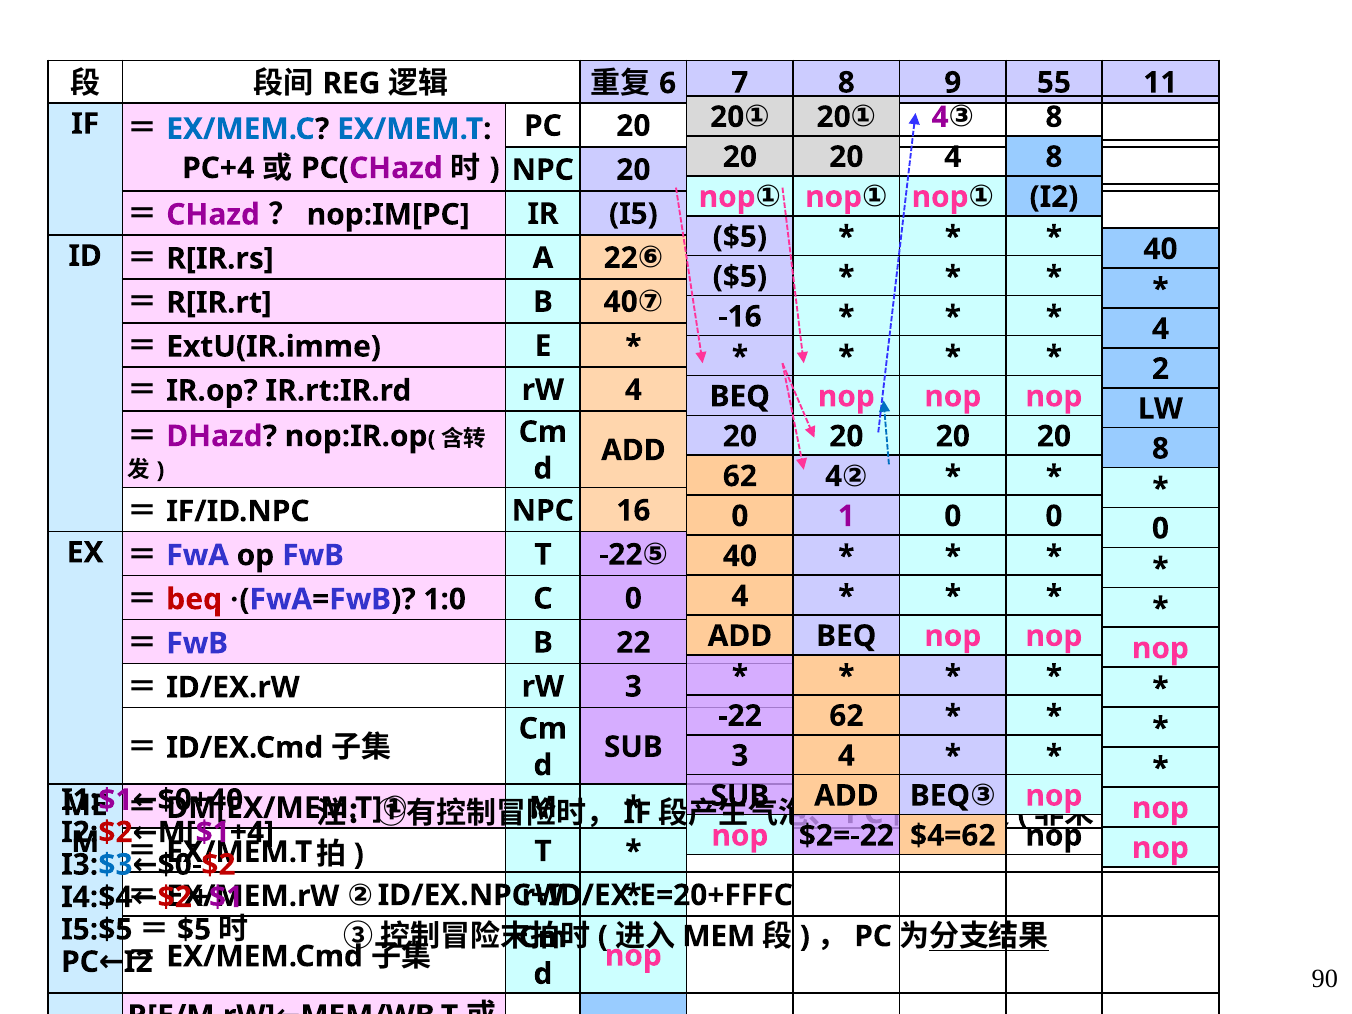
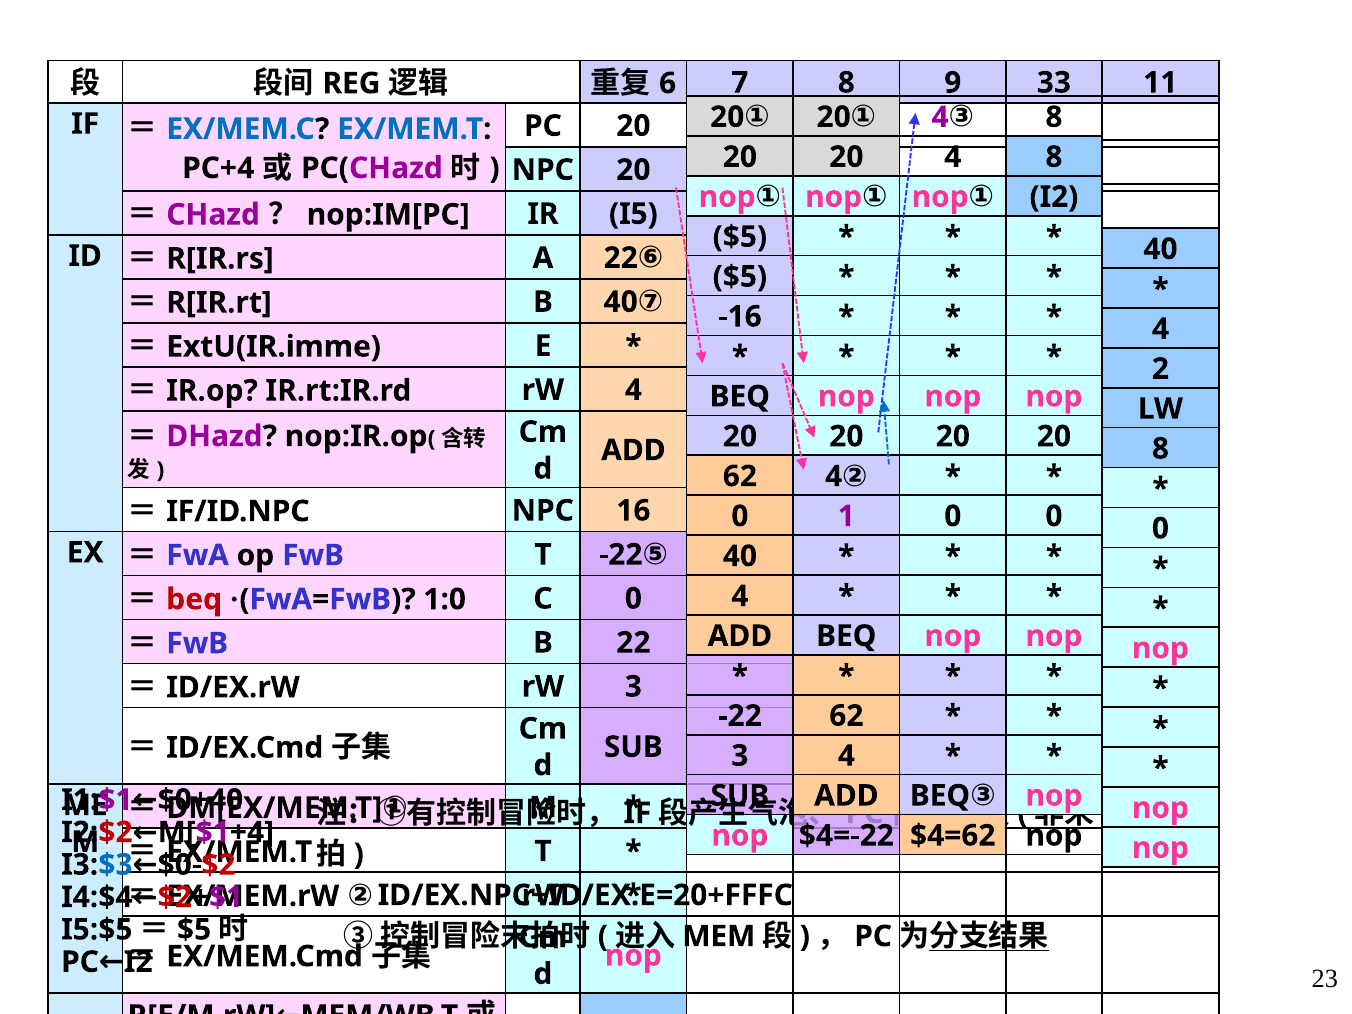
55: 55 -> 33 (1054, 83)
$2=-22: $2=-22 -> $4=-22 (846, 836)
90: 90 -> 23 (1325, 979)
